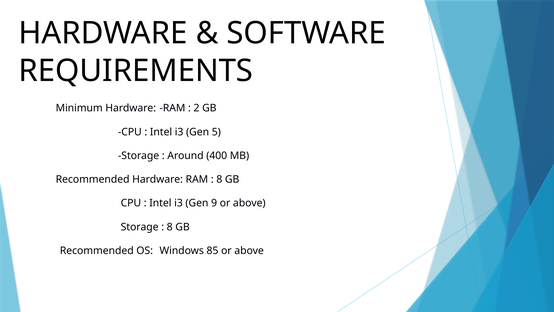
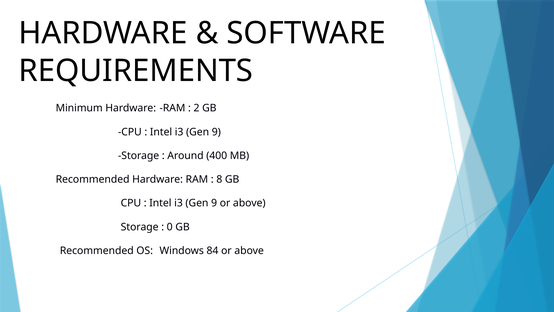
5: 5 -> 9 (216, 132)
8: 8 -> 0 (170, 227)
85: 85 -> 84 (212, 250)
